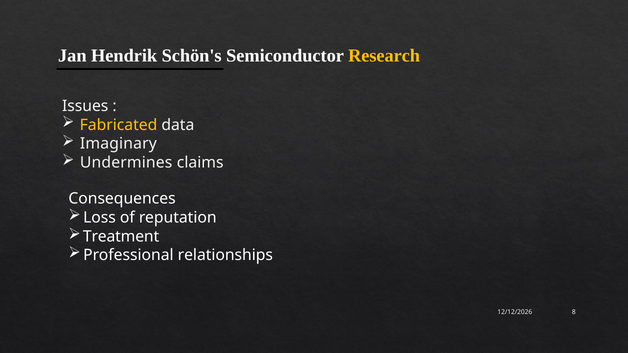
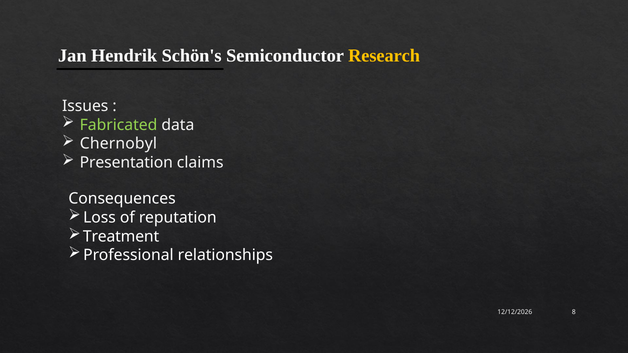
Fabricated colour: yellow -> light green (119, 125)
Imaginary: Imaginary -> Chernobyl (118, 144)
Undermines: Undermines -> Presentation (126, 163)
